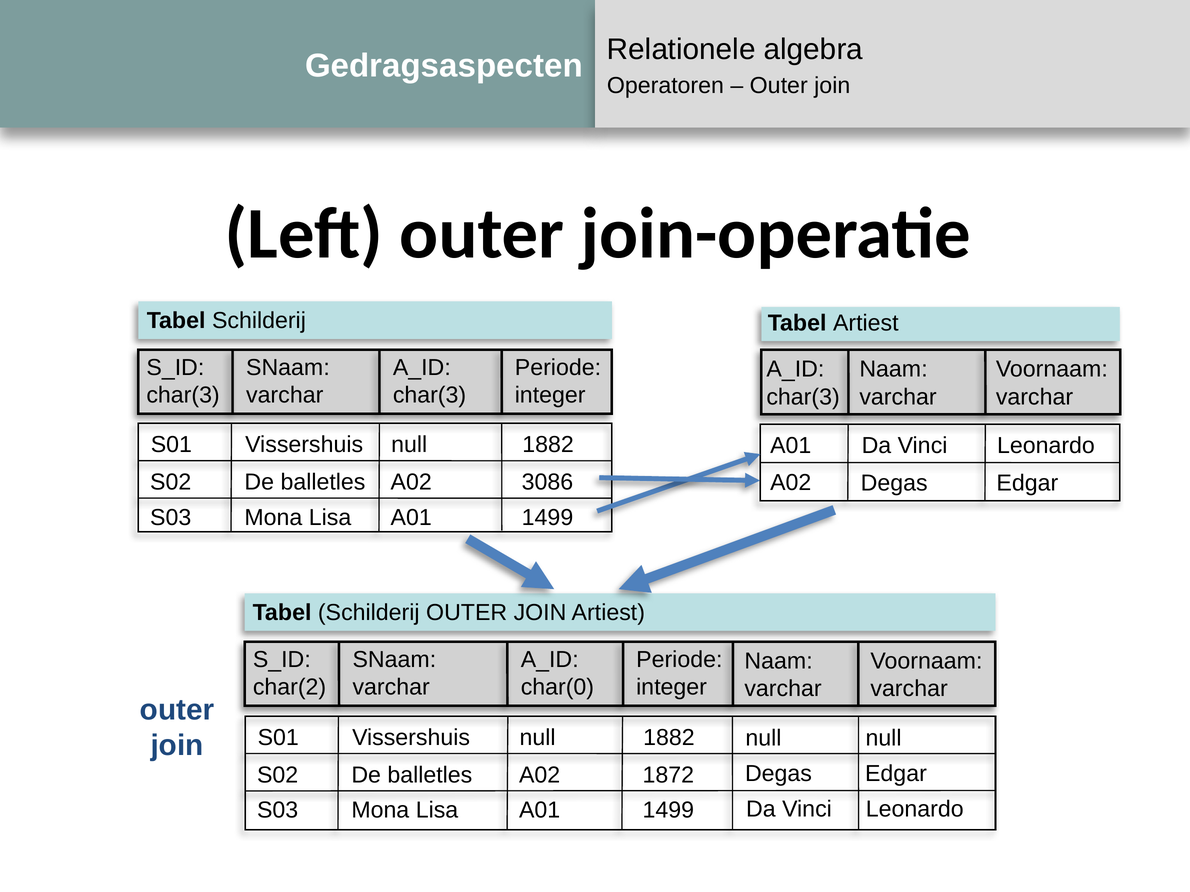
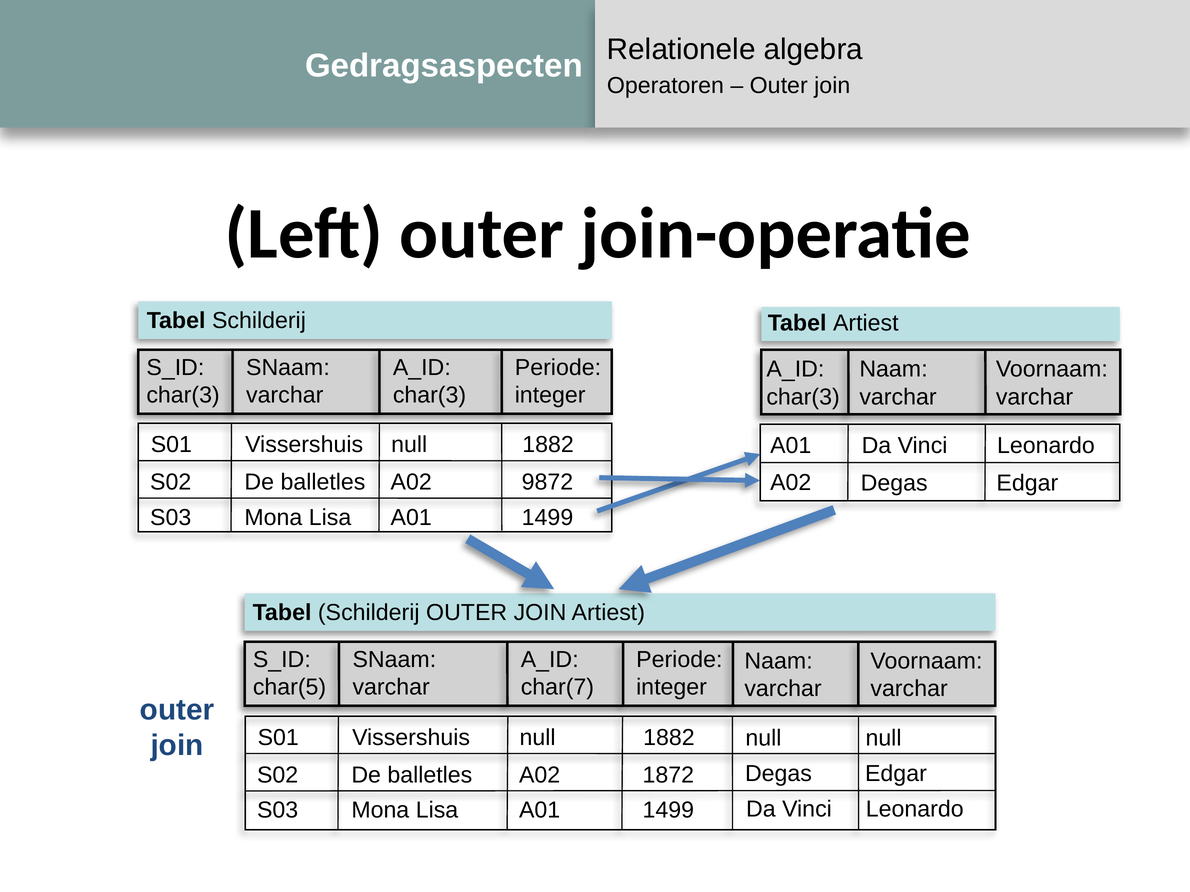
3086: 3086 -> 9872 (547, 482)
char(2: char(2 -> char(5 (290, 688)
char(0: char(0 -> char(7 (557, 688)
